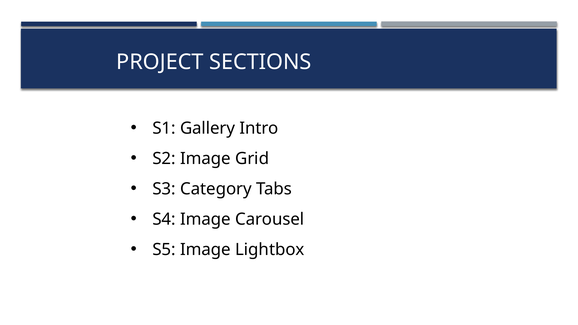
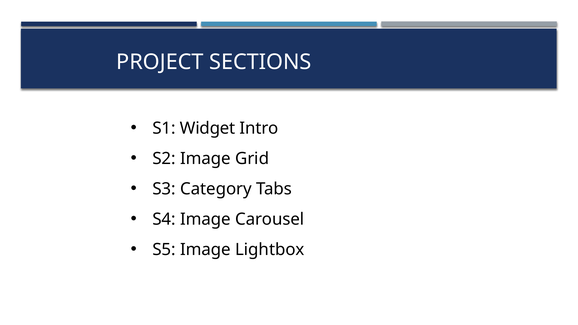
Gallery: Gallery -> Widget (208, 128)
